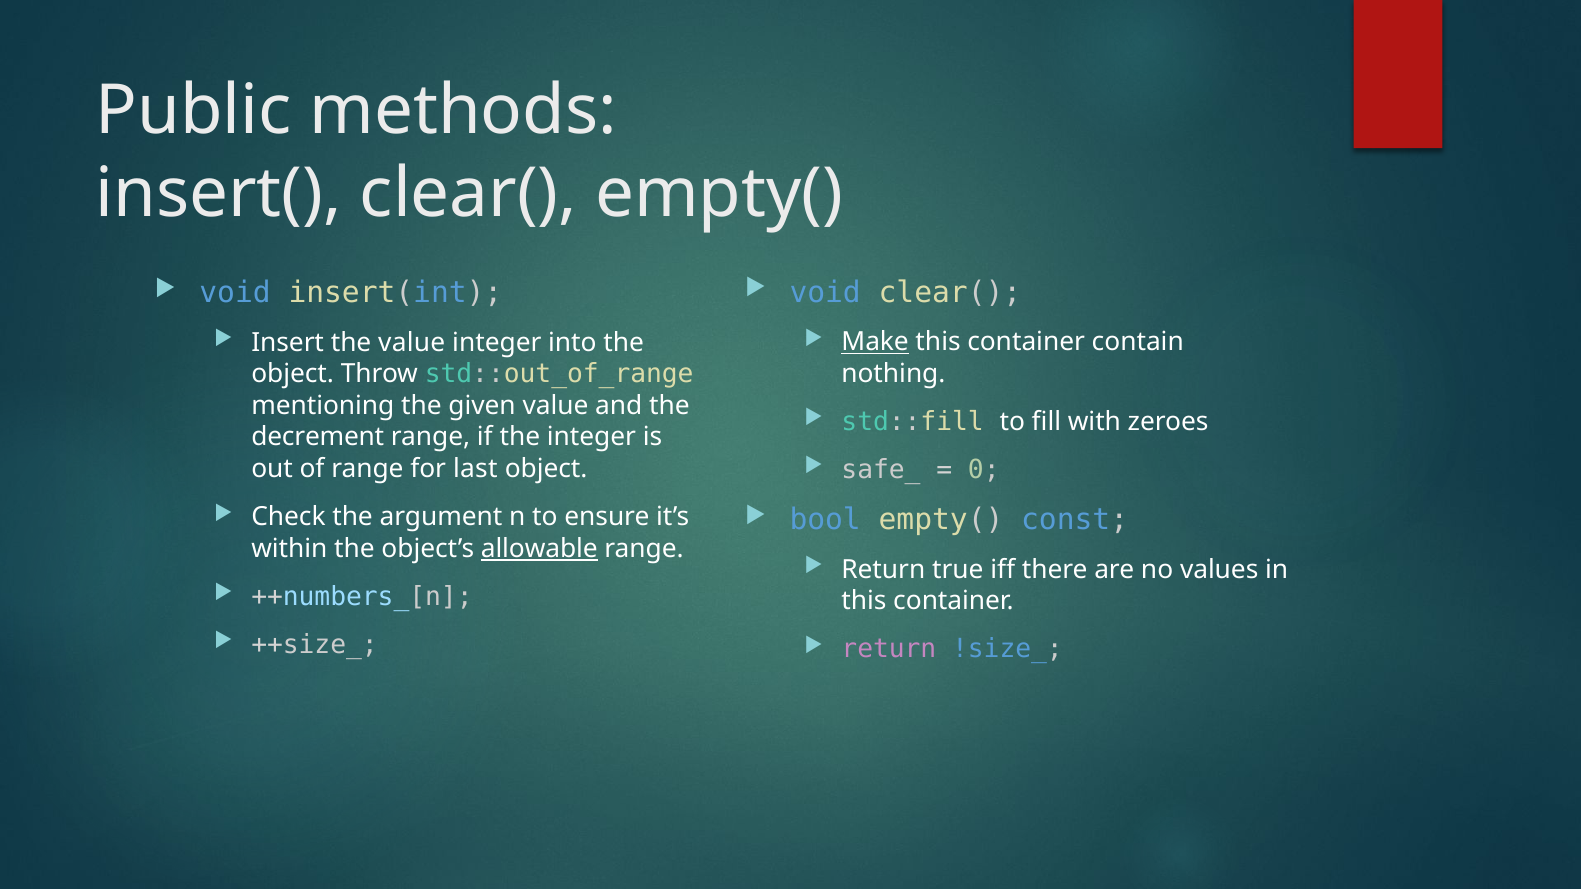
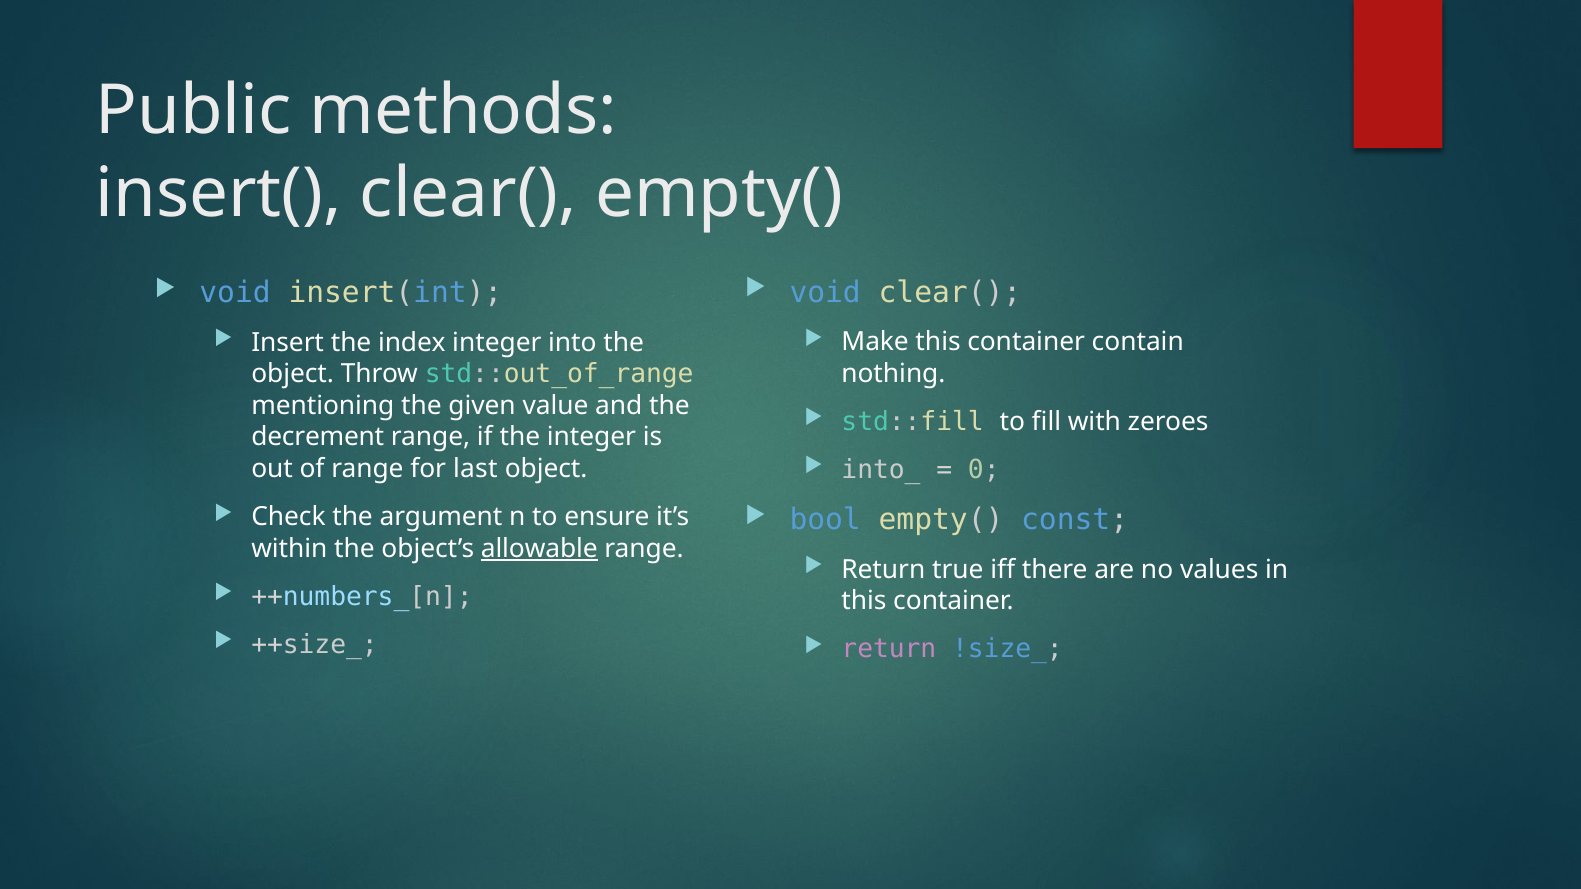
Make underline: present -> none (875, 342)
the value: value -> index (412, 343)
safe_: safe_ -> into_ (881, 470)
